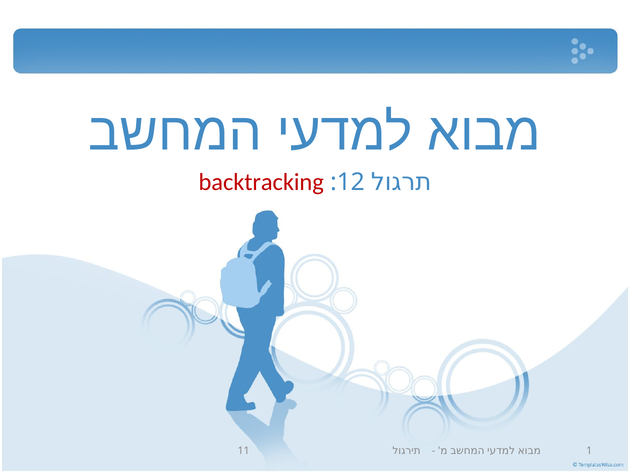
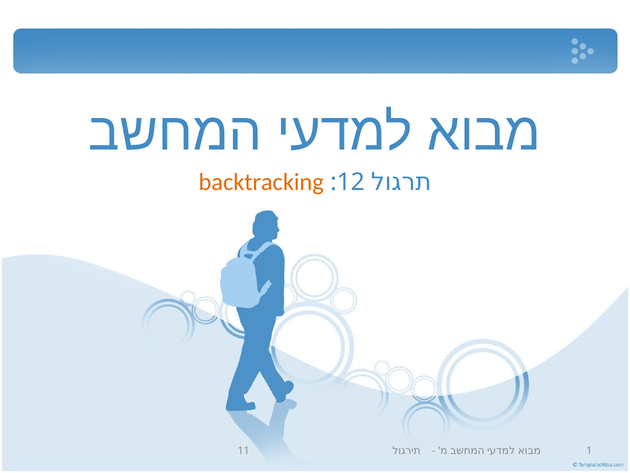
backtracking colour: red -> orange (261, 182)
